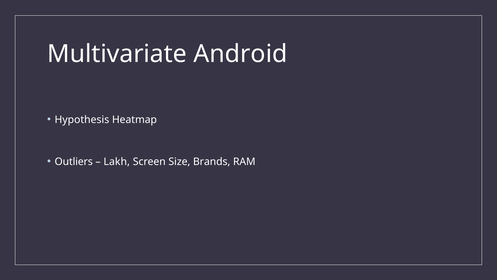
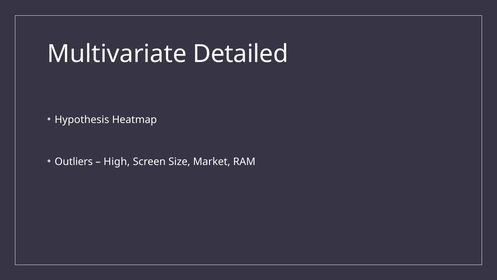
Android: Android -> Detailed (241, 54)
Lakh: Lakh -> High (117, 161)
Brands: Brands -> Market (212, 161)
